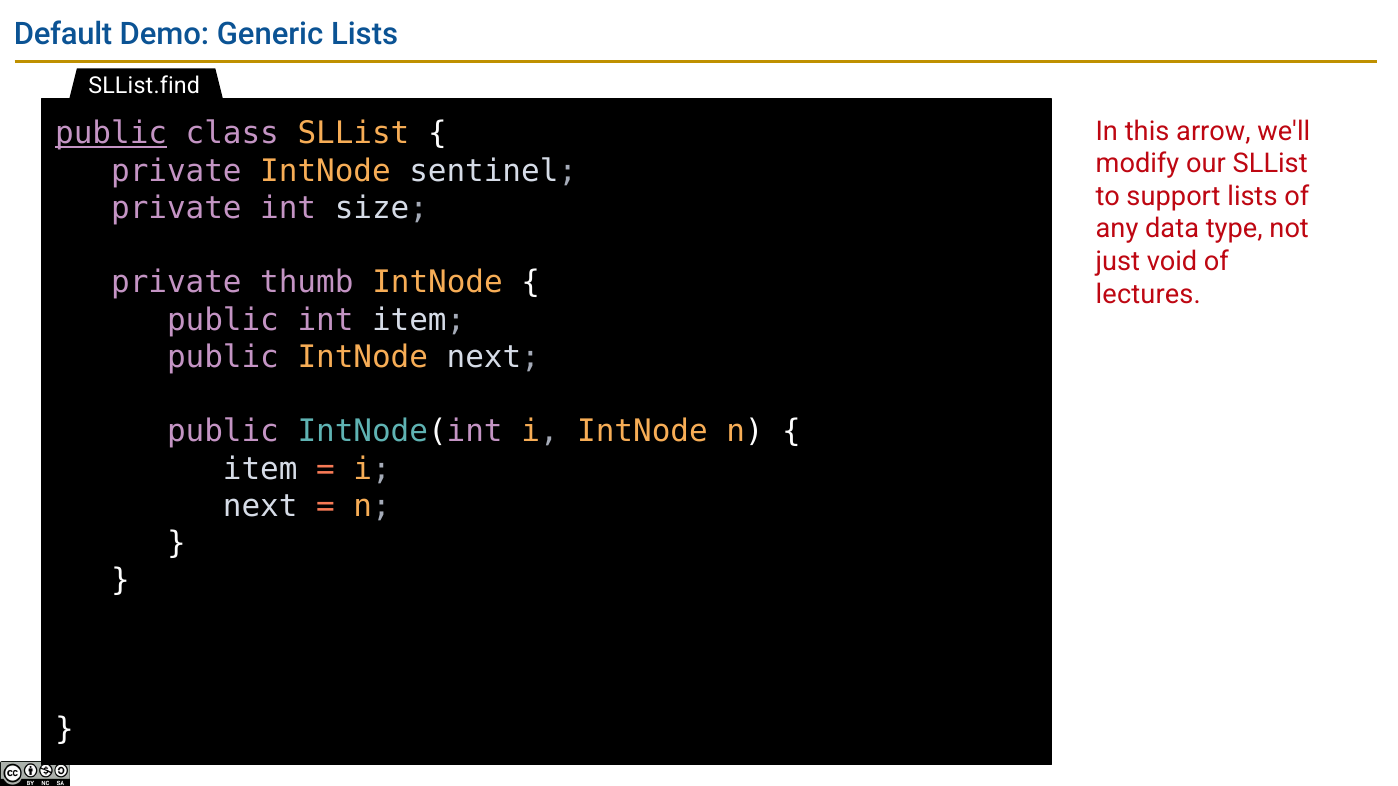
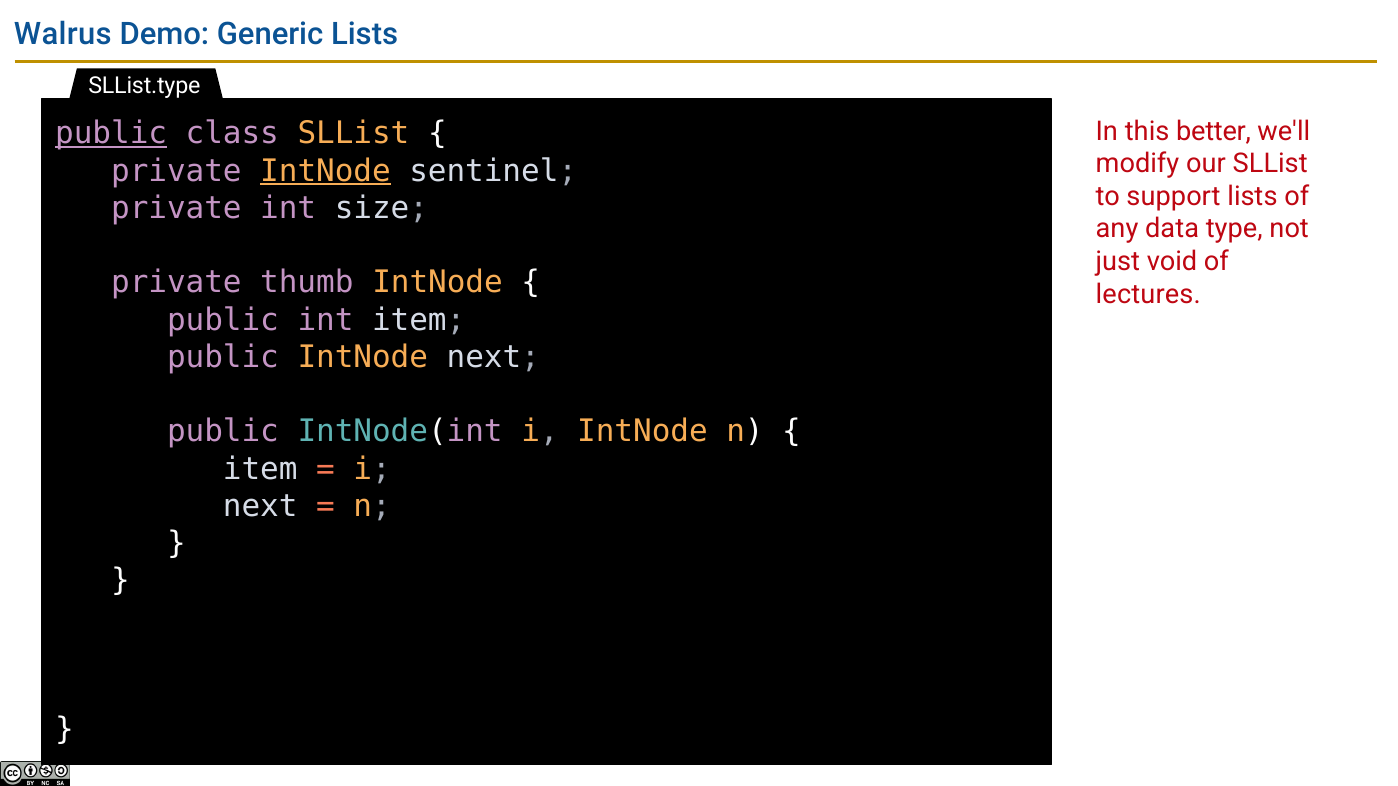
Default: Default -> Walrus (63, 35)
SLList.find: SLList.find -> SLList.type (144, 86)
arrow: arrow -> better (1214, 131)
IntNode underline: none -> present (325, 171)
